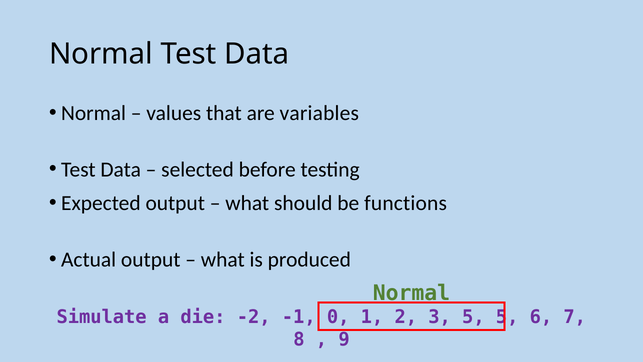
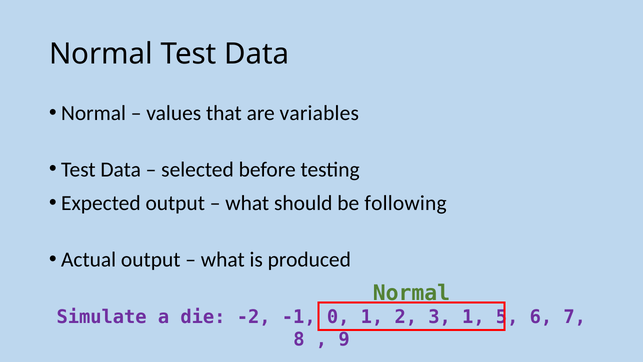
functions: functions -> following (406, 203)
3 5: 5 -> 1 (473, 317)
